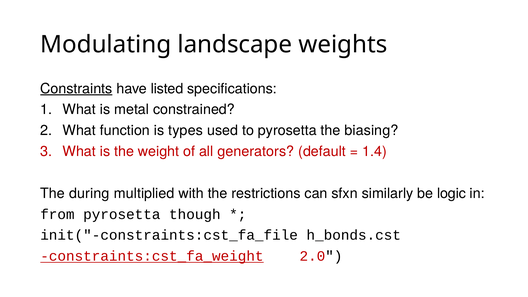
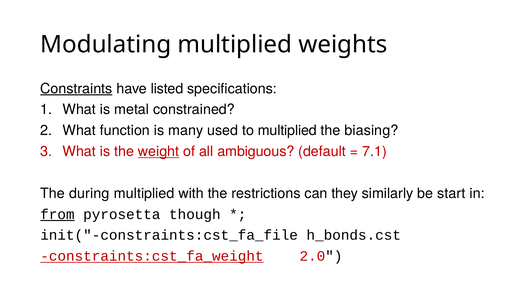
Modulating landscape: landscape -> multiplied (235, 44)
types: types -> many (186, 131)
to pyrosetta: pyrosetta -> multiplied (287, 131)
weight underline: none -> present (159, 151)
generators: generators -> ambiguous (256, 151)
1.4: 1.4 -> 7.1 (374, 151)
sfxn: sfxn -> they (345, 193)
logic: logic -> start (451, 193)
from underline: none -> present (57, 214)
